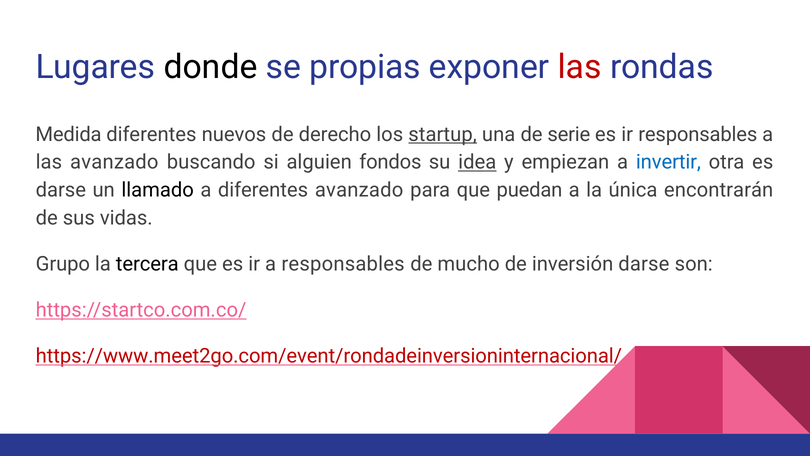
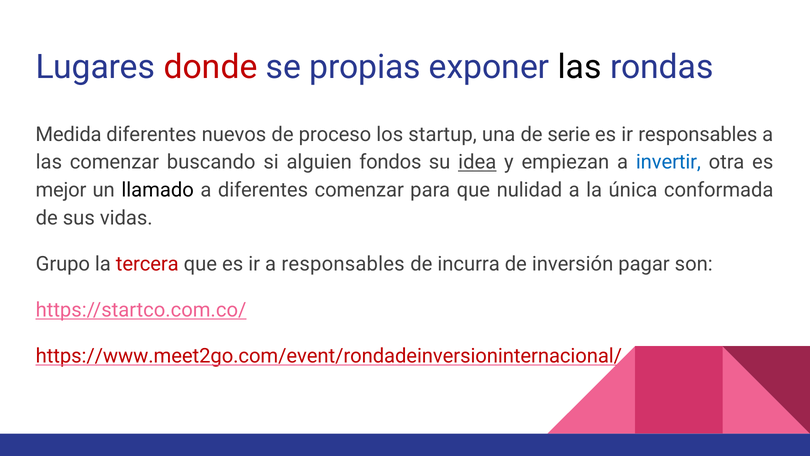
donde colour: black -> red (211, 67)
las colour: red -> black (580, 67)
derecho: derecho -> proceso (335, 134)
startup underline: present -> none (443, 134)
las avanzado: avanzado -> comenzar (114, 162)
darse: darse -> mejor (61, 190)
diferentes avanzado: avanzado -> comenzar (359, 190)
puedan: puedan -> nulidad (529, 190)
encontrarán: encontrarán -> conformada (719, 190)
tercera colour: black -> red (147, 264)
mucho: mucho -> incurra (469, 264)
inversión darse: darse -> pagar (644, 264)
